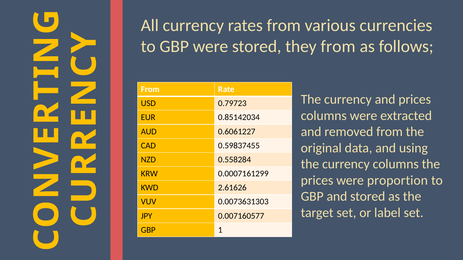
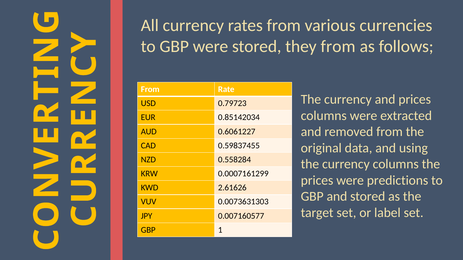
proportion: proportion -> predictions (398, 181)
